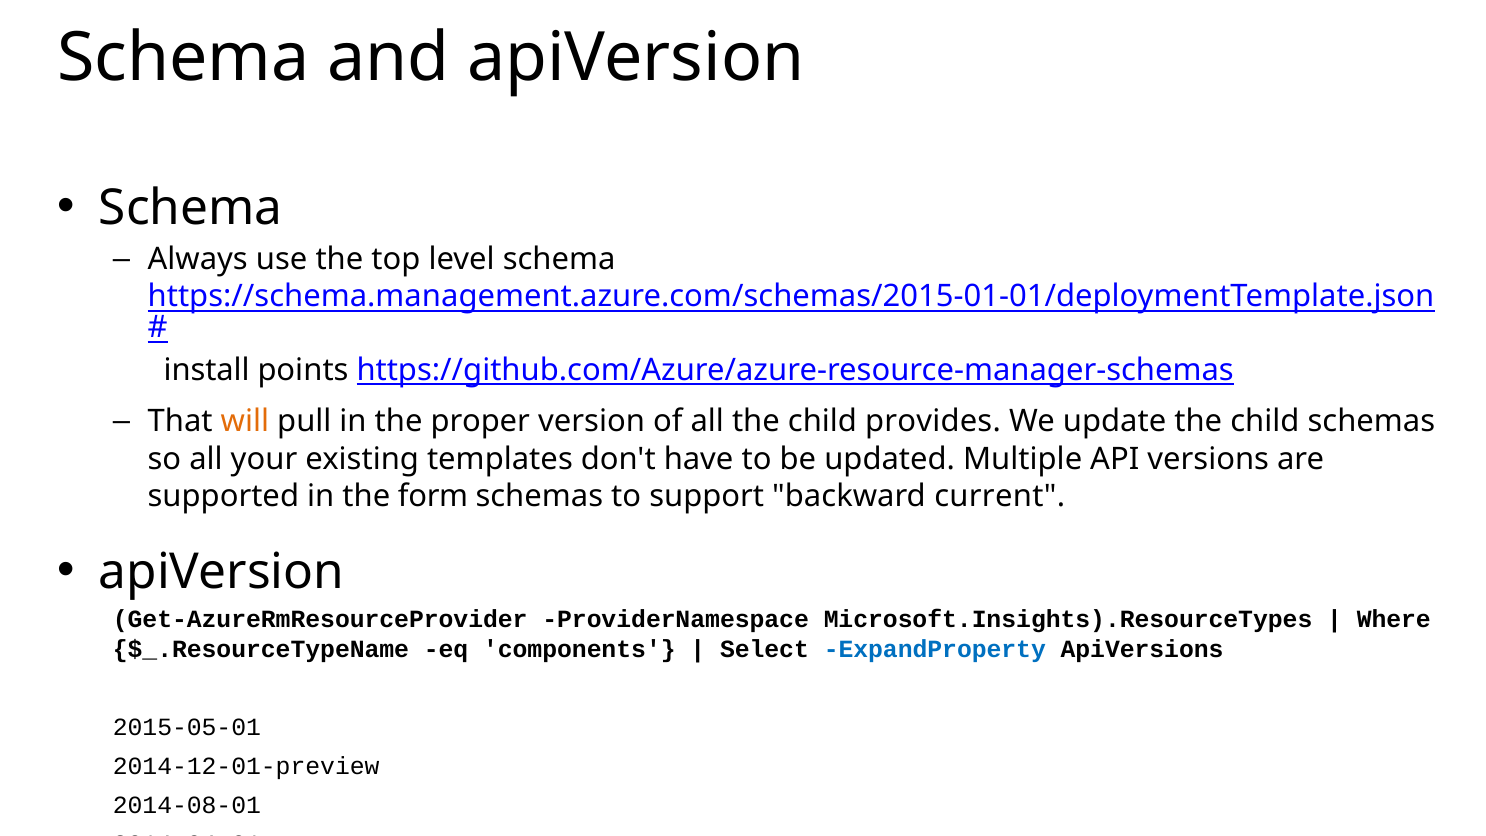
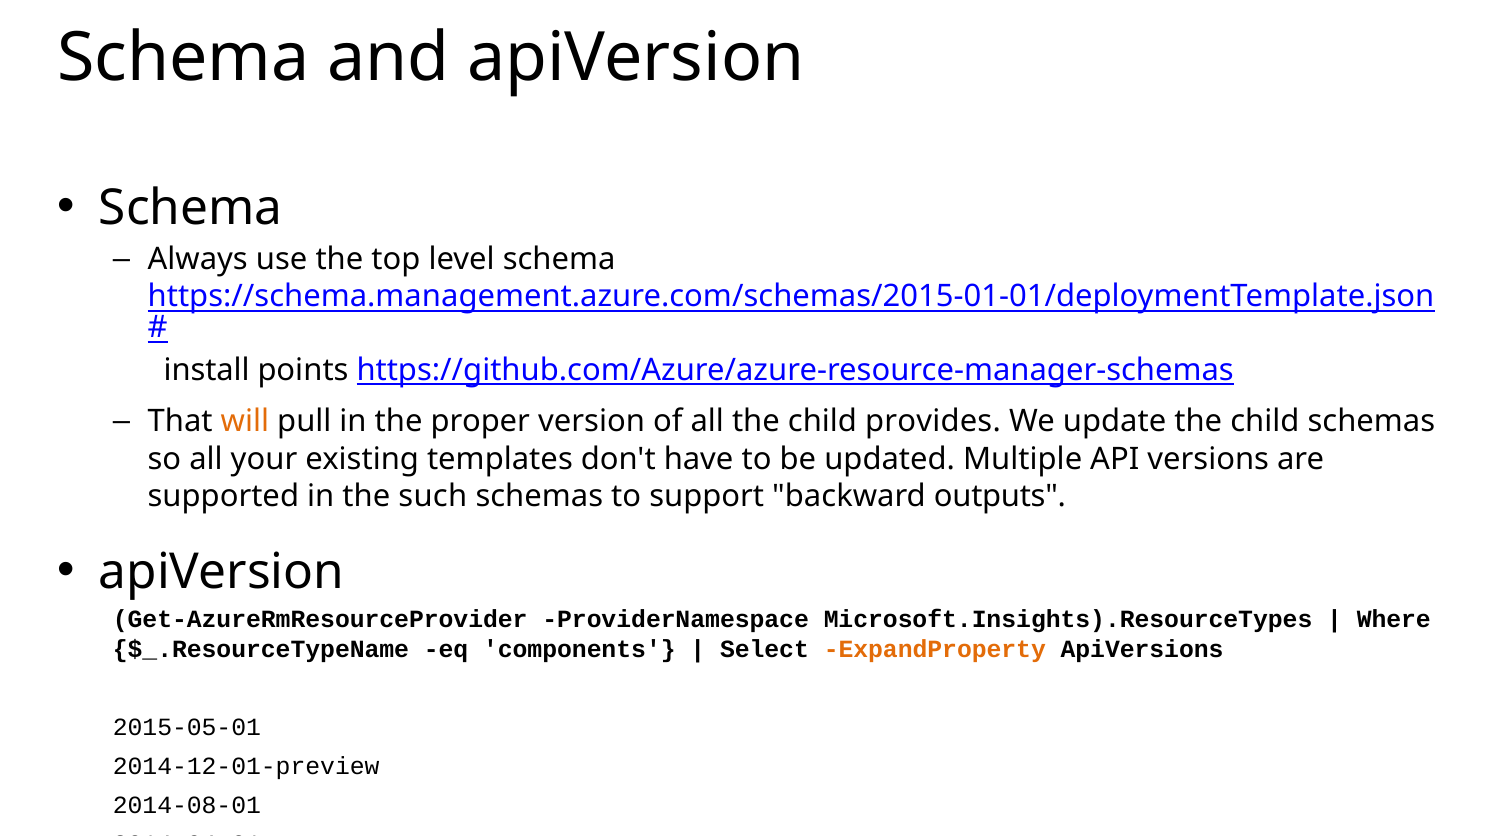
form: form -> such (433, 496)
current: current -> outputs (1000, 496)
ExpandProperty colour: blue -> orange (935, 649)
